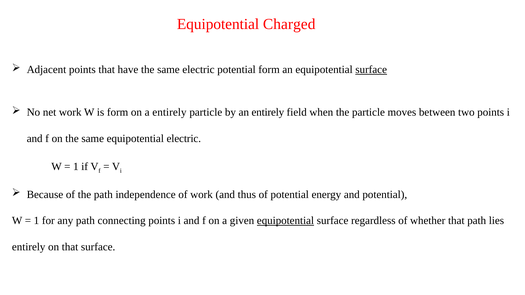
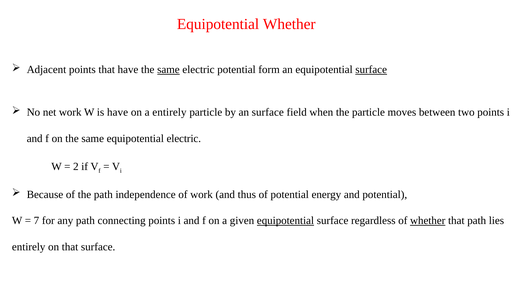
Equipotential Charged: Charged -> Whether (289, 24)
same underline: none -> present (168, 70)
is form: form -> have (118, 112)
an entirely: entirely -> surface (268, 112)
1: 1 -> 2 (76, 167)
1: 1 -> 7 (36, 221)
whether underline: none -> present (428, 221)
